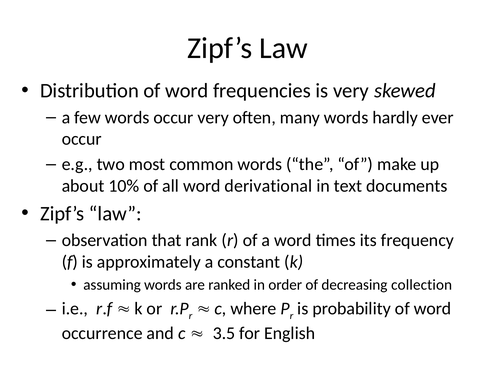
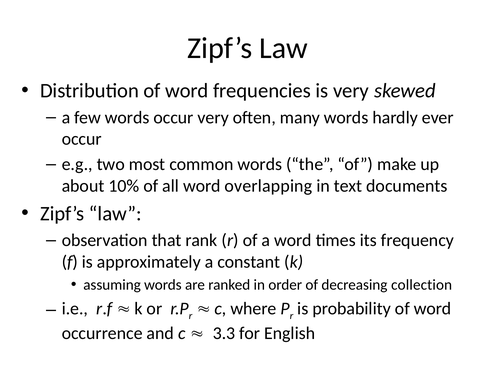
derivational: derivational -> overlapping (268, 185)
3.5: 3.5 -> 3.3 (224, 332)
